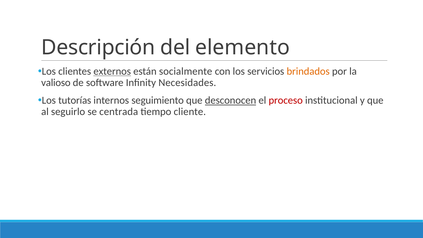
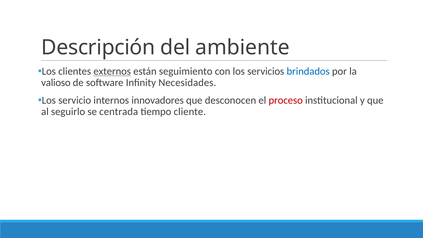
elemento: elemento -> ambiente (243, 47)
socialmente: socialmente -> seguimiento (186, 71)
brindados colour: orange -> blue (308, 71)
tutorías: tutorías -> servicio (75, 100)
seguimiento: seguimiento -> innovadores (158, 100)
desconocen underline: present -> none (231, 100)
